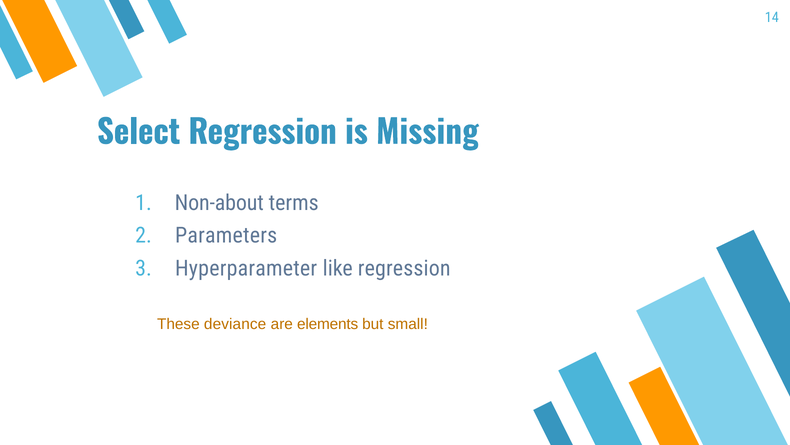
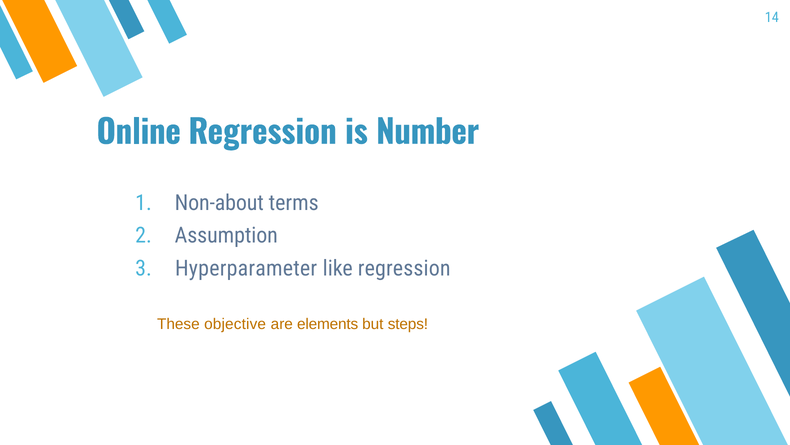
Select: Select -> Online (139, 133)
Missing: Missing -> Number (428, 133)
Parameters: Parameters -> Assumption (226, 235)
deviance: deviance -> objective (235, 324)
small: small -> steps (408, 324)
